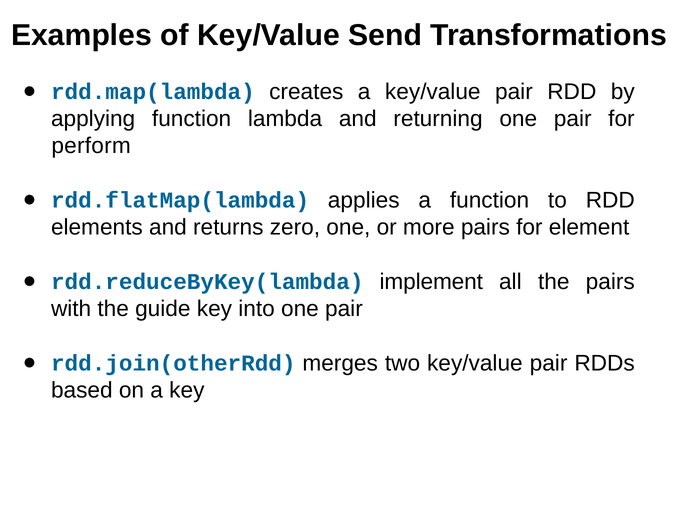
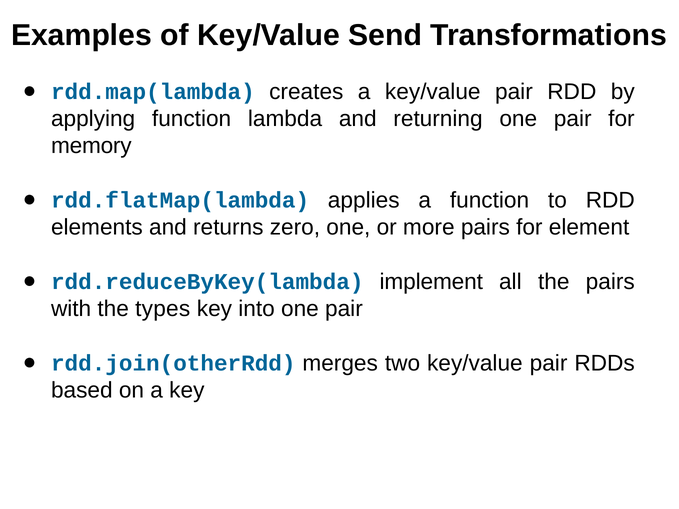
perform: perform -> memory (91, 146)
guide: guide -> types (163, 309)
